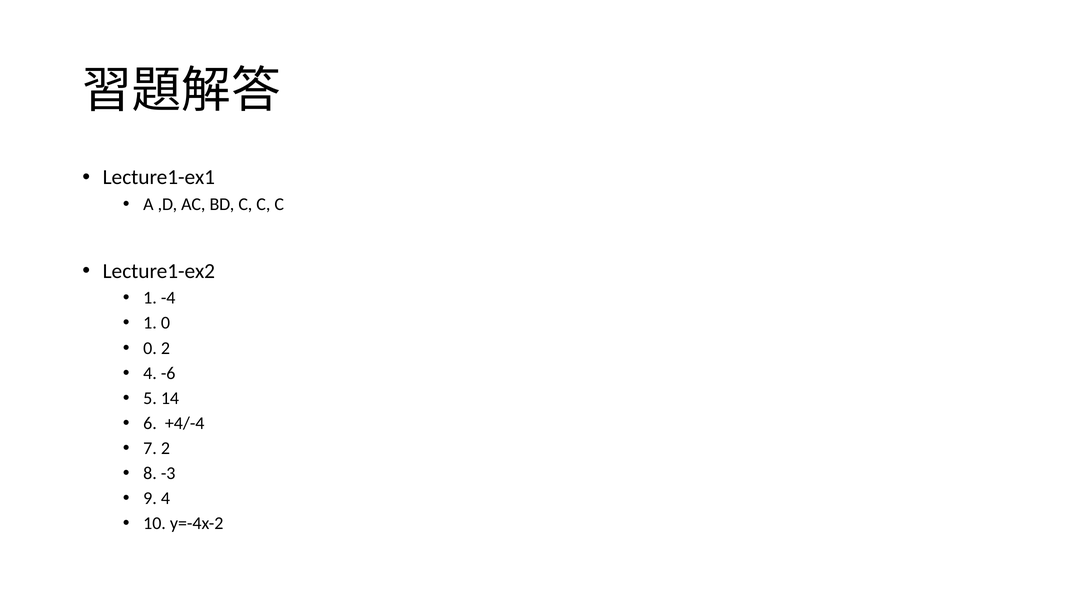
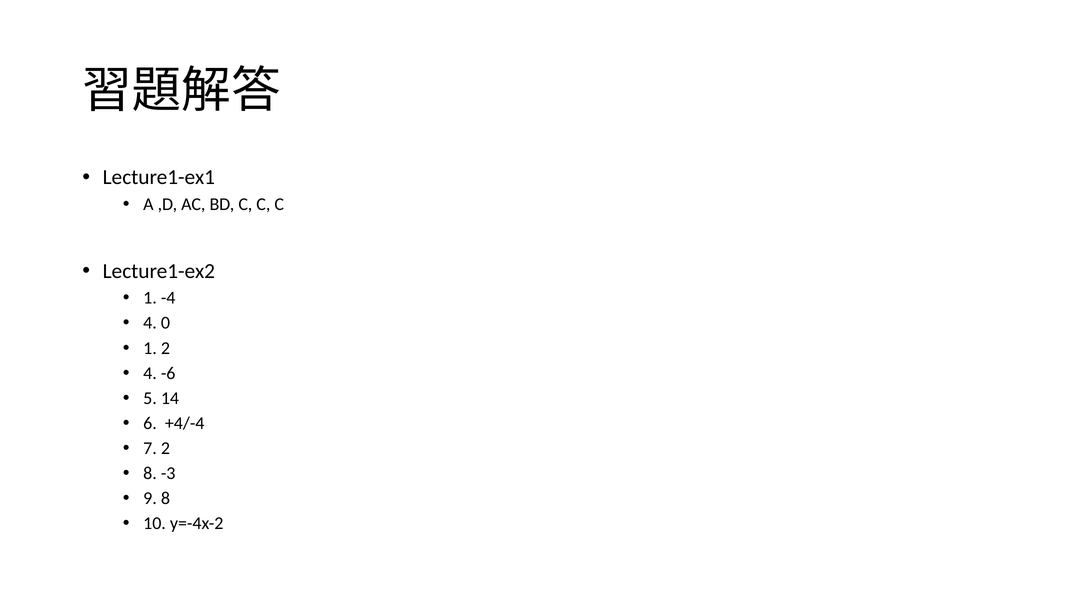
1: 1 -> 4 (150, 323)
0: 0 -> 1 (150, 348)
9 4: 4 -> 8 (165, 498)
